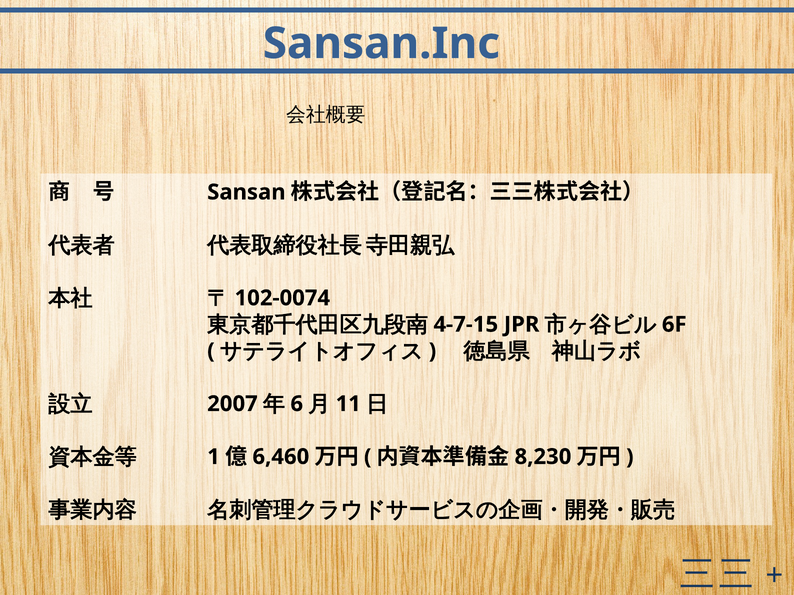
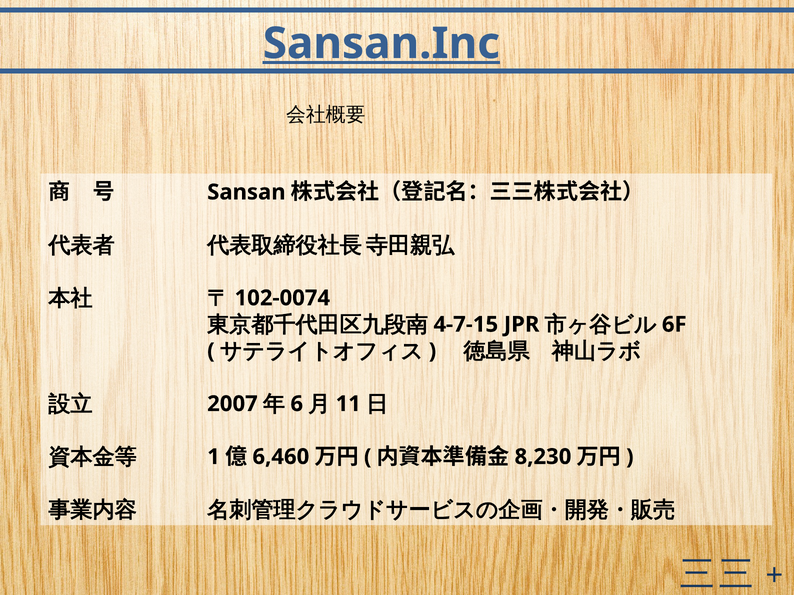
Sansan.Inc underline: none -> present (381, 44)
